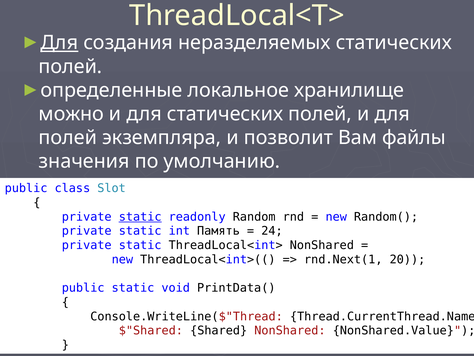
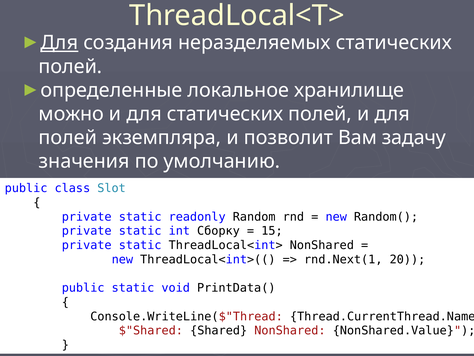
файлы: файлы -> задачу (414, 138)
static underline: present -> none (140, 216)
Память: Память -> Сборку (218, 231)
24: 24 -> 15 (272, 231)
